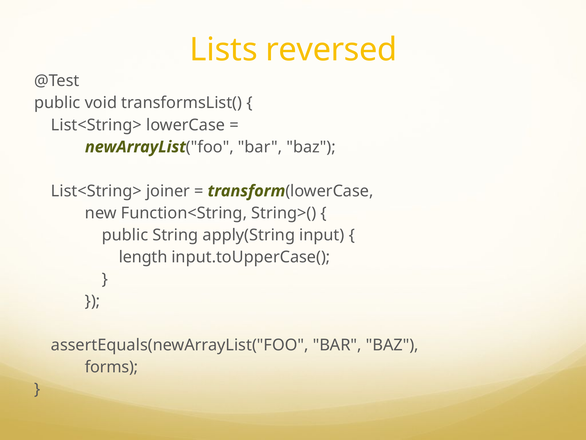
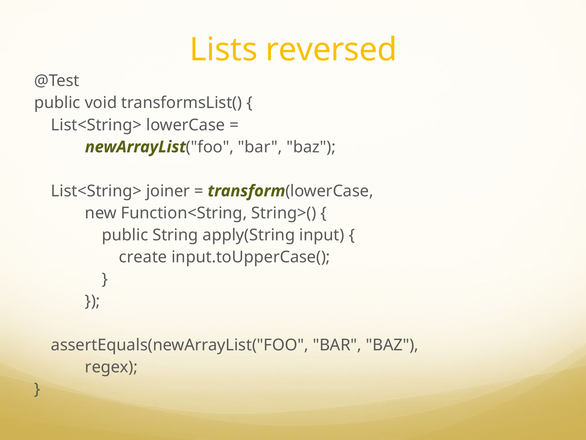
length: length -> create (143, 257)
forms: forms -> regex (111, 367)
